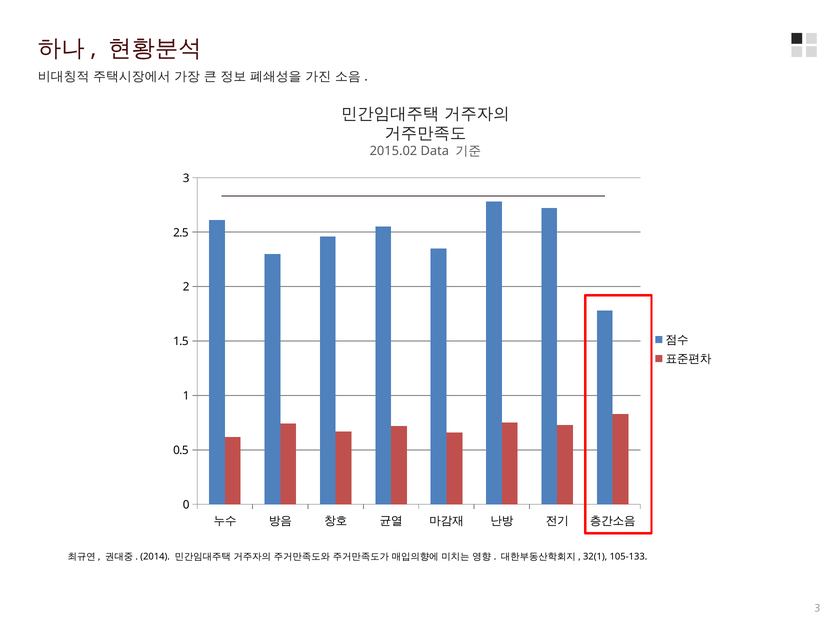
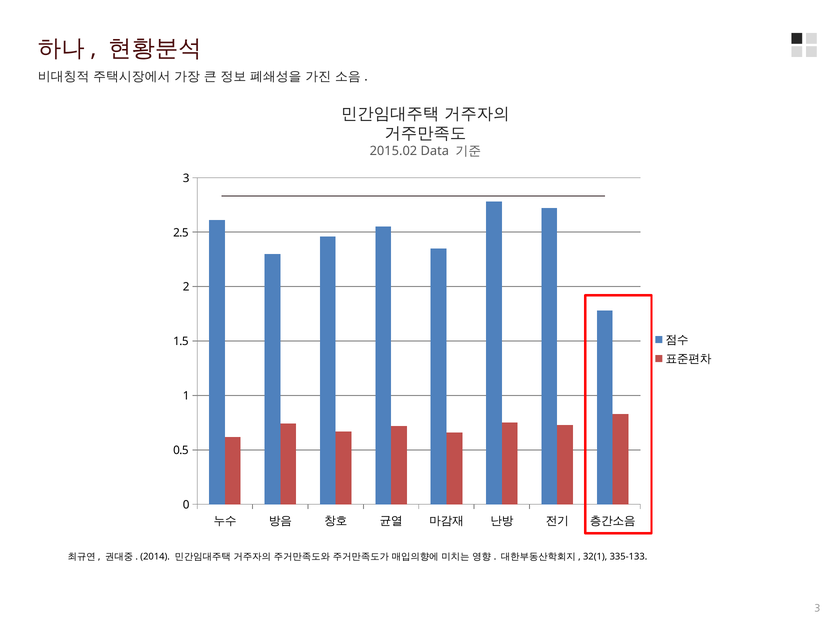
105-133: 105-133 -> 335-133 (628, 557)
